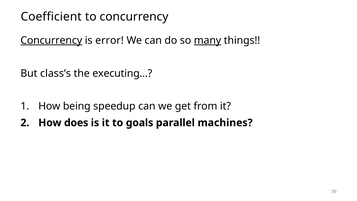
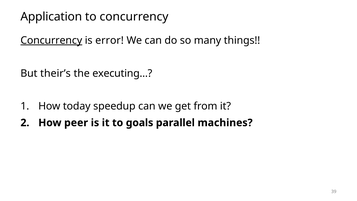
Coefficient: Coefficient -> Application (51, 17)
many underline: present -> none (208, 40)
class’s: class’s -> their’s (55, 73)
being: being -> today (77, 106)
does: does -> peer (76, 123)
